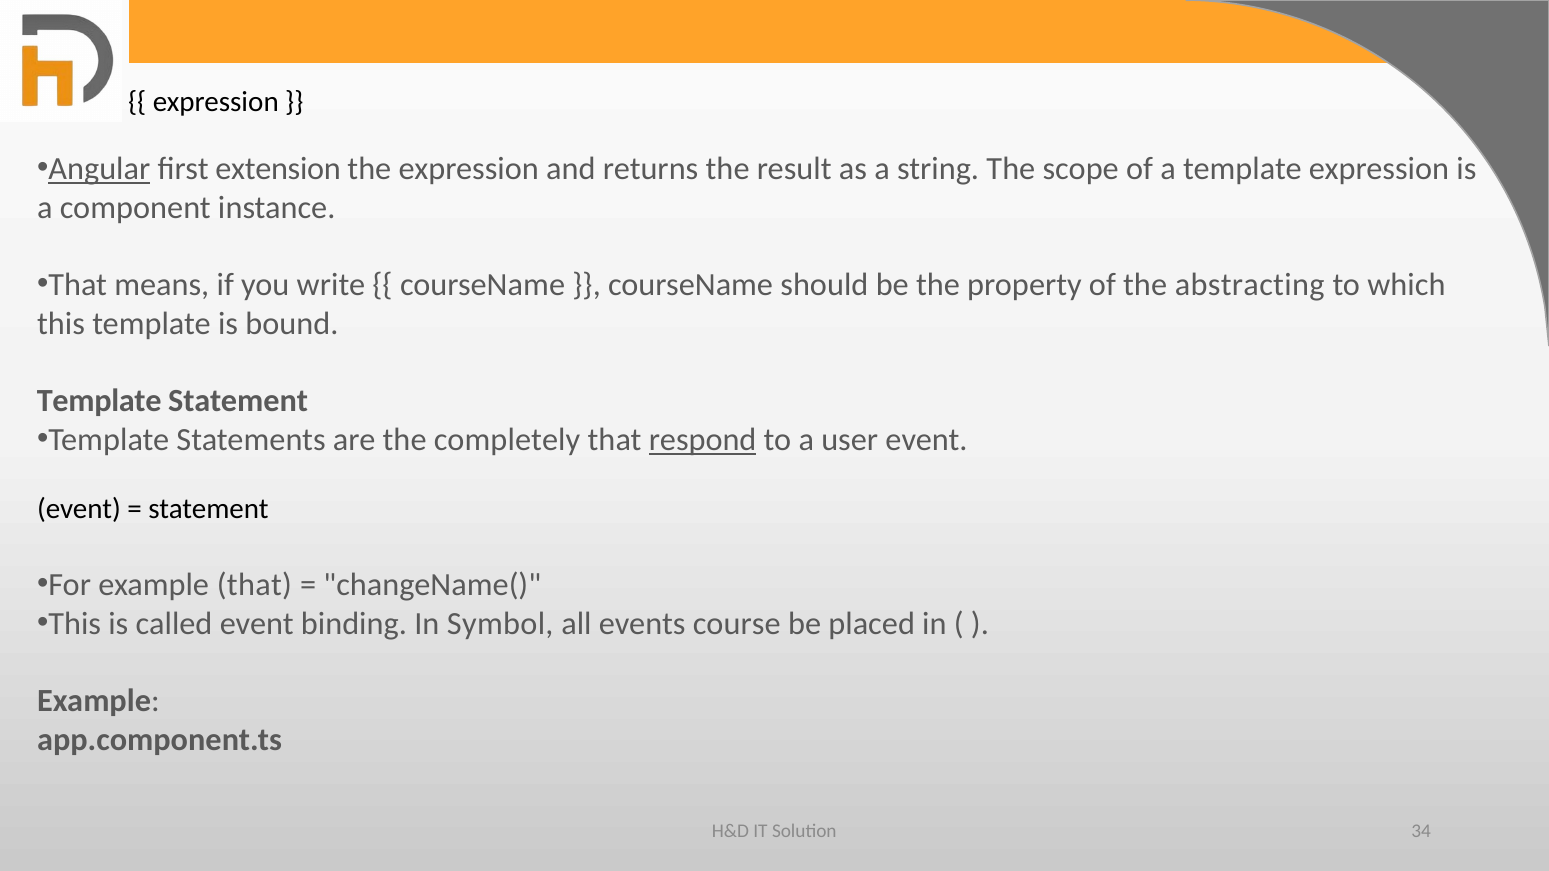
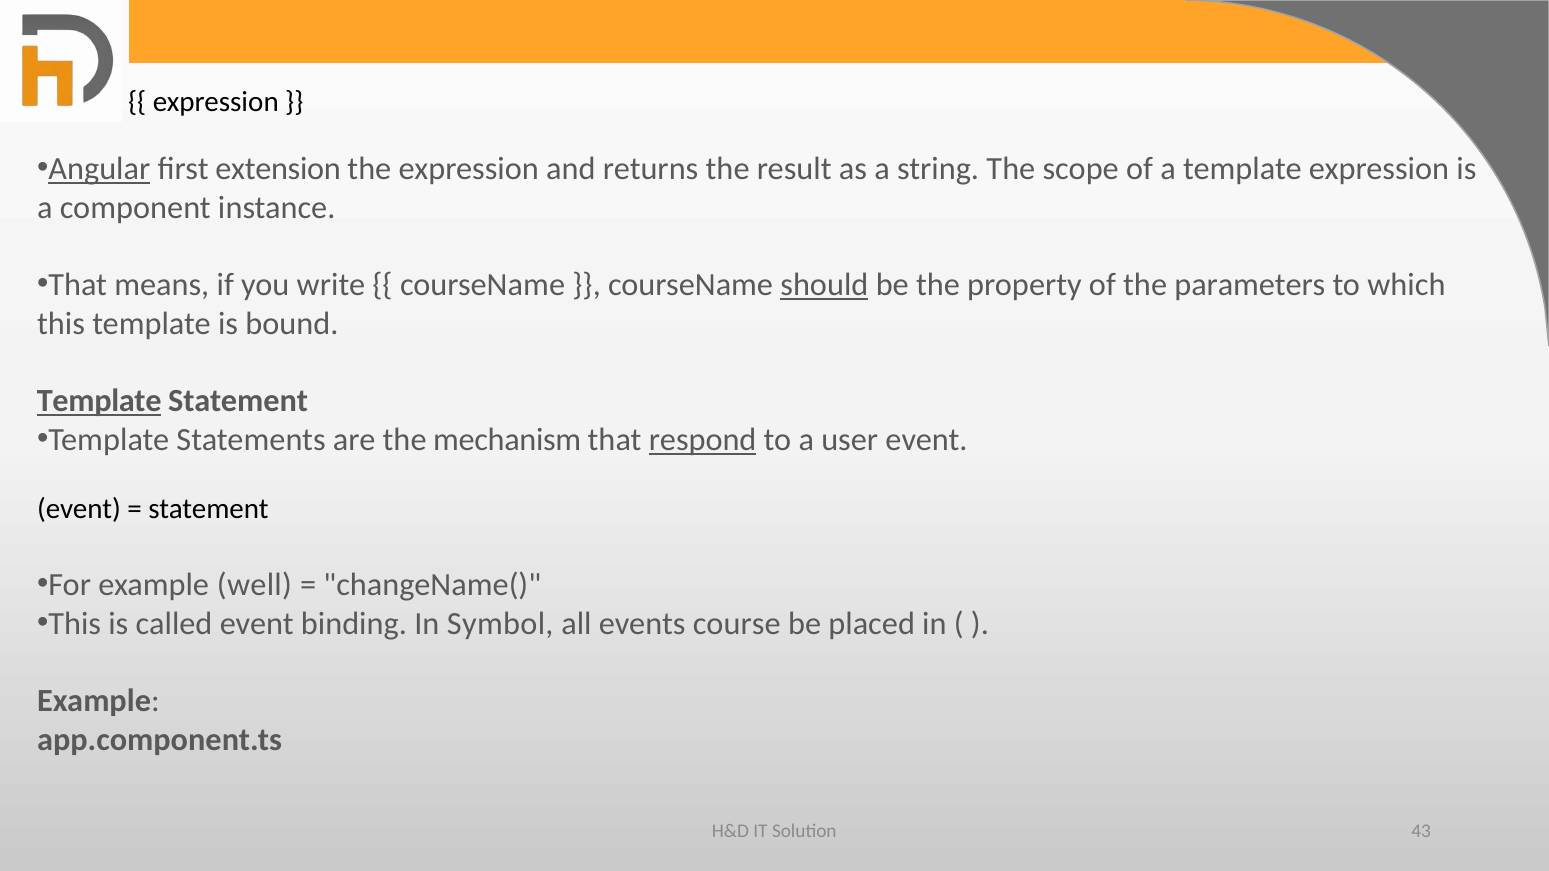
should underline: none -> present (824, 285)
abstracting: abstracting -> parameters (1250, 285)
Template underline: none -> present (99, 401)
completely: completely -> mechanism (507, 440)
example that: that -> well (254, 585)
34: 34 -> 43 (1421, 832)
